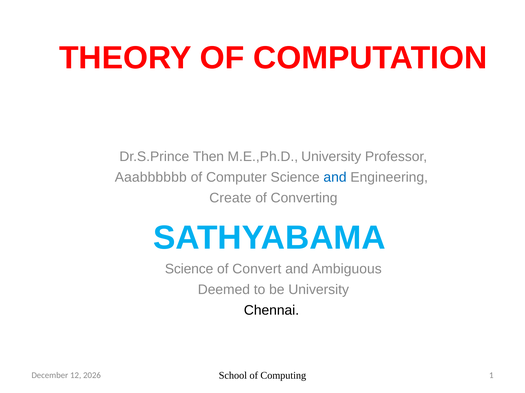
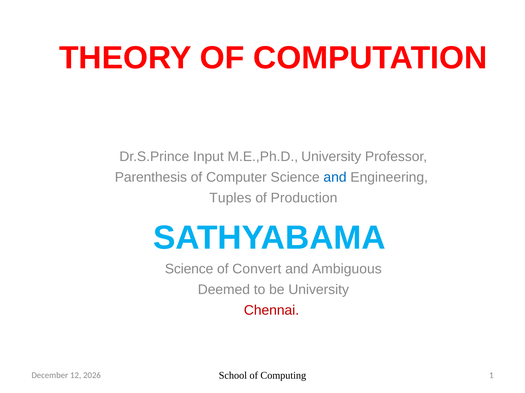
Then: Then -> Input (208, 157)
Aaabbbbbb: Aaabbbbbb -> Parenthesis (151, 178)
Create: Create -> Tuples (230, 198)
Converting: Converting -> Production (304, 198)
Chennai colour: black -> red (271, 311)
